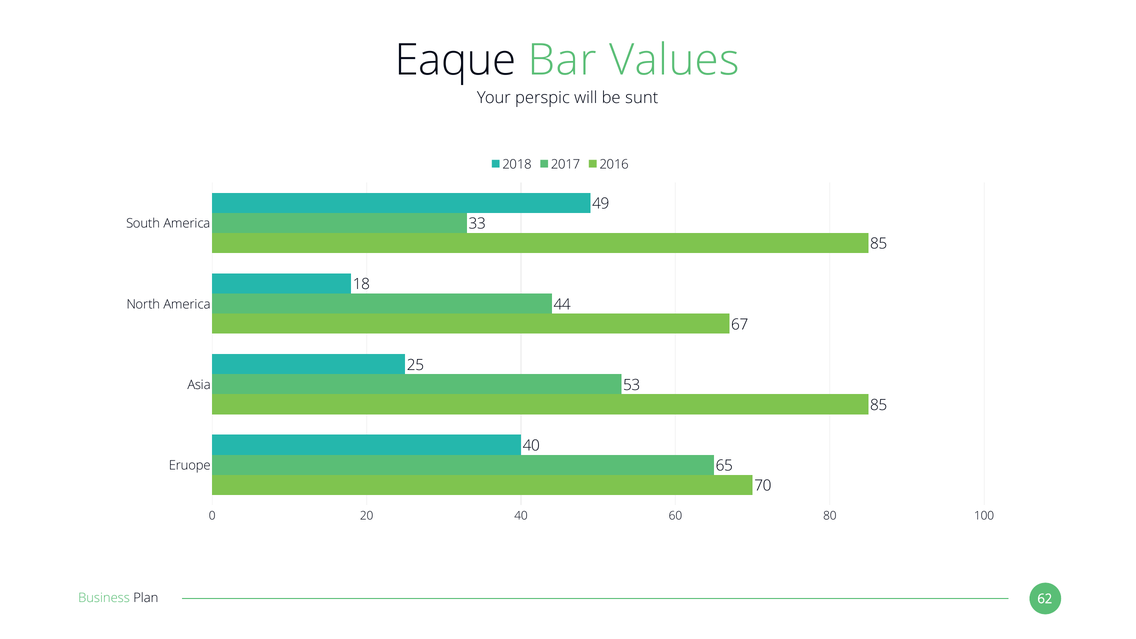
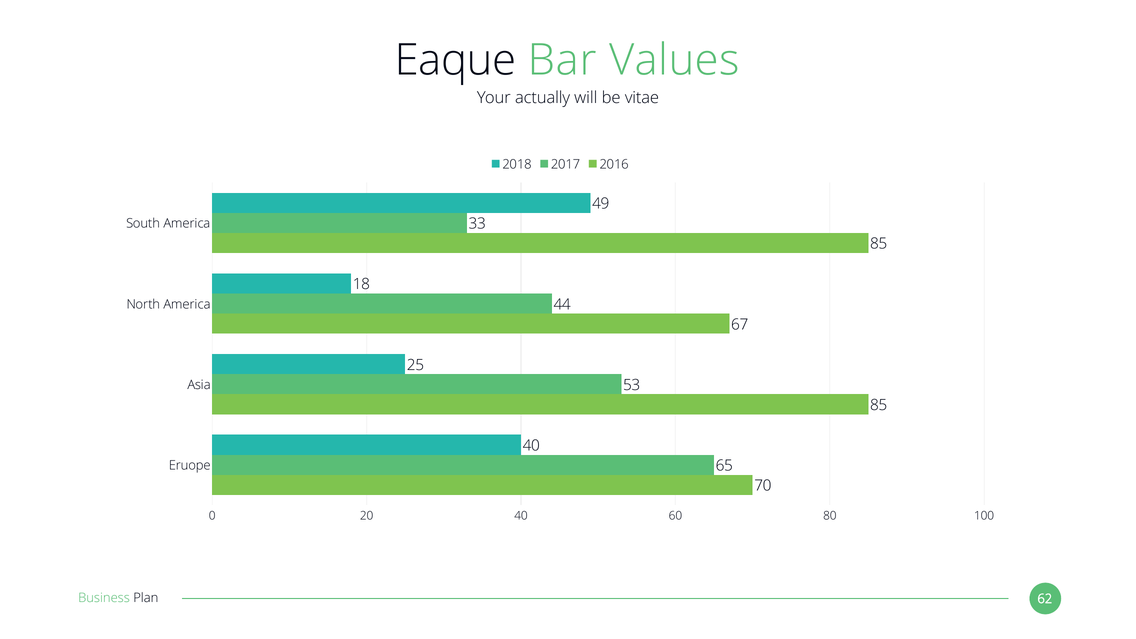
perspic: perspic -> actually (543, 98)
sunt: sunt -> vitae (642, 98)
